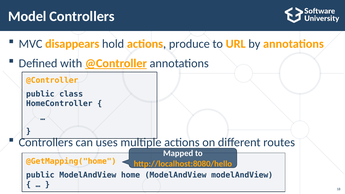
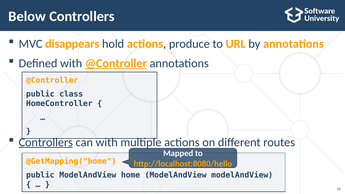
Model: Model -> Below (27, 16)
Controllers underline: none -> present (46, 142)
can uses: uses -> with (107, 142)
